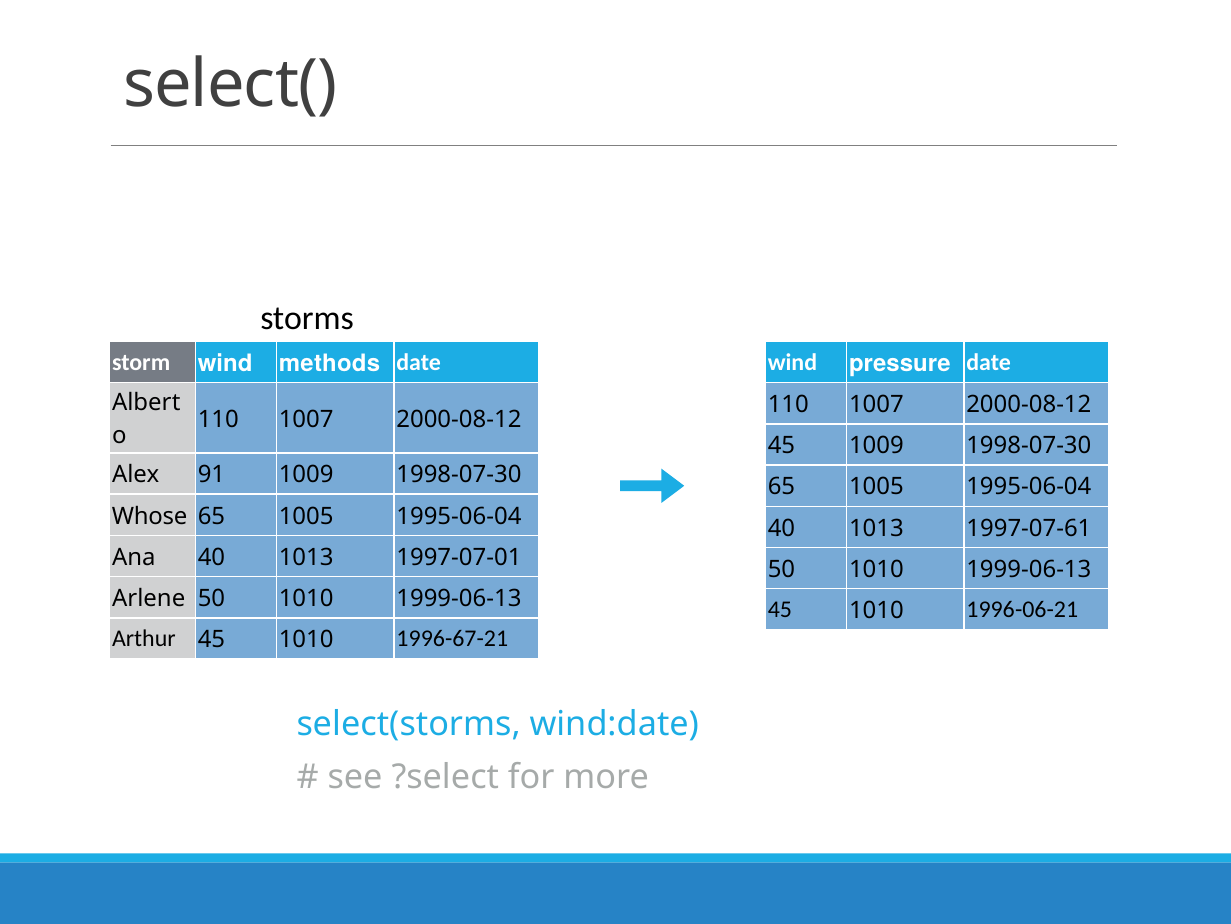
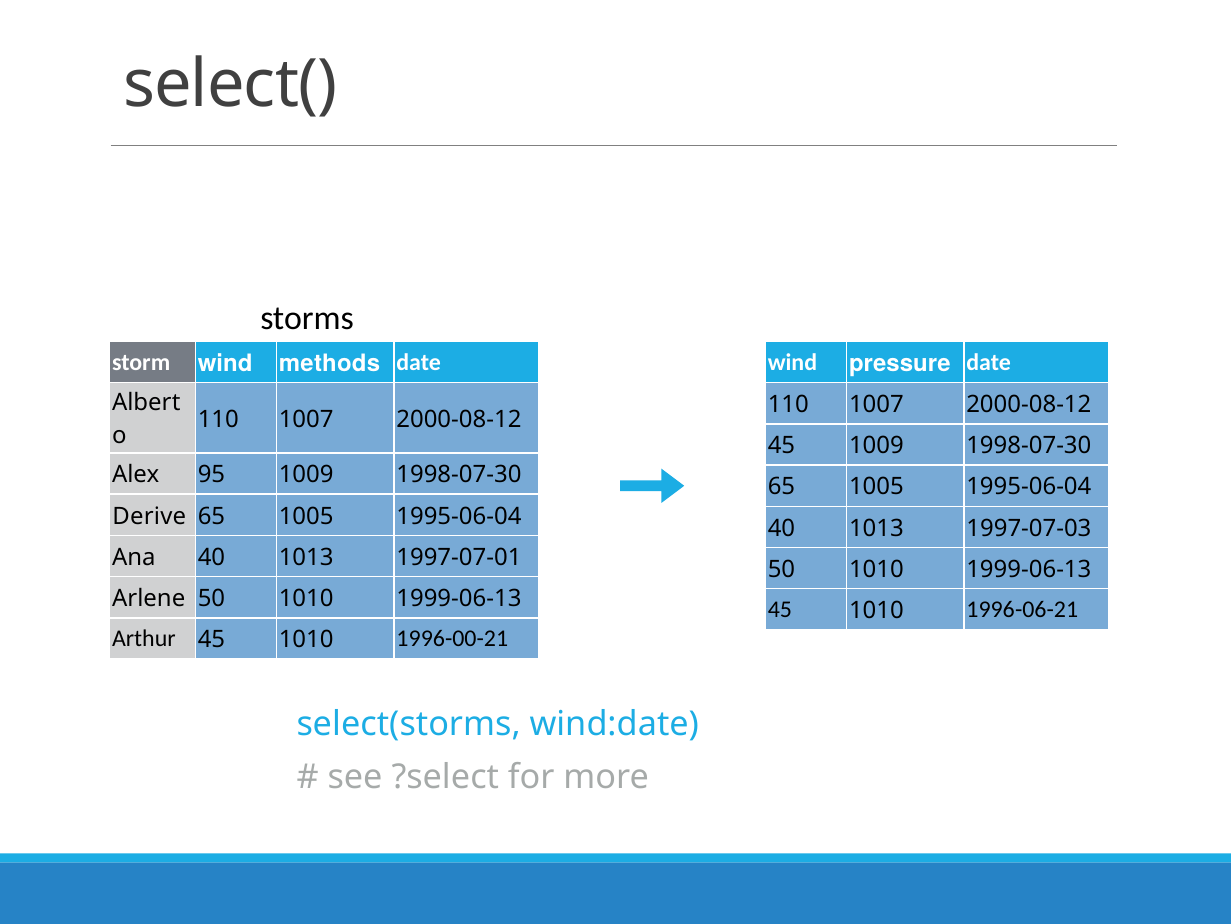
91: 91 -> 95 (211, 475)
Whose: Whose -> Derive (149, 516)
1997-07-61: 1997-07-61 -> 1997-07-03 (1029, 528)
1996-67-21: 1996-67-21 -> 1996-00-21 (452, 638)
